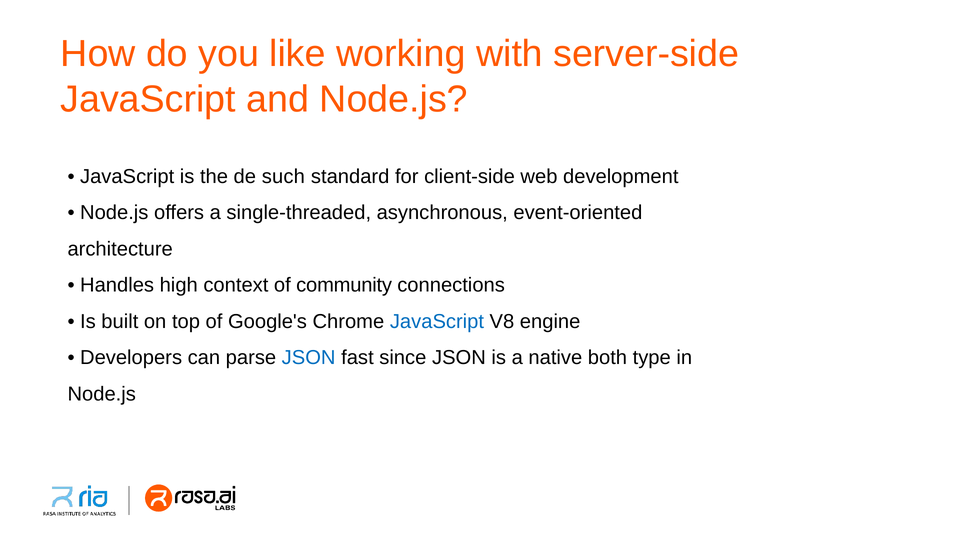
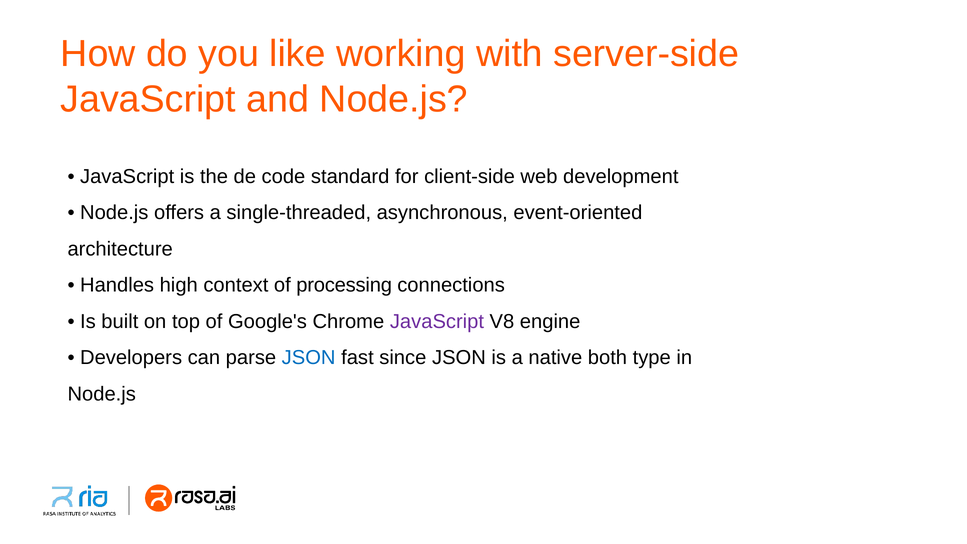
such: such -> code (283, 176)
community: community -> processing (344, 285)
JavaScript colour: blue -> purple (437, 322)
